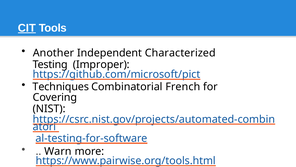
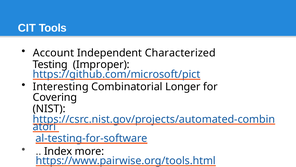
CIT underline: present -> none (27, 28)
Another: Another -> Account (53, 53)
Techniques: Techniques -> Interesting (61, 86)
French: French -> Longer (183, 86)
Warn: Warn -> Index (58, 151)
